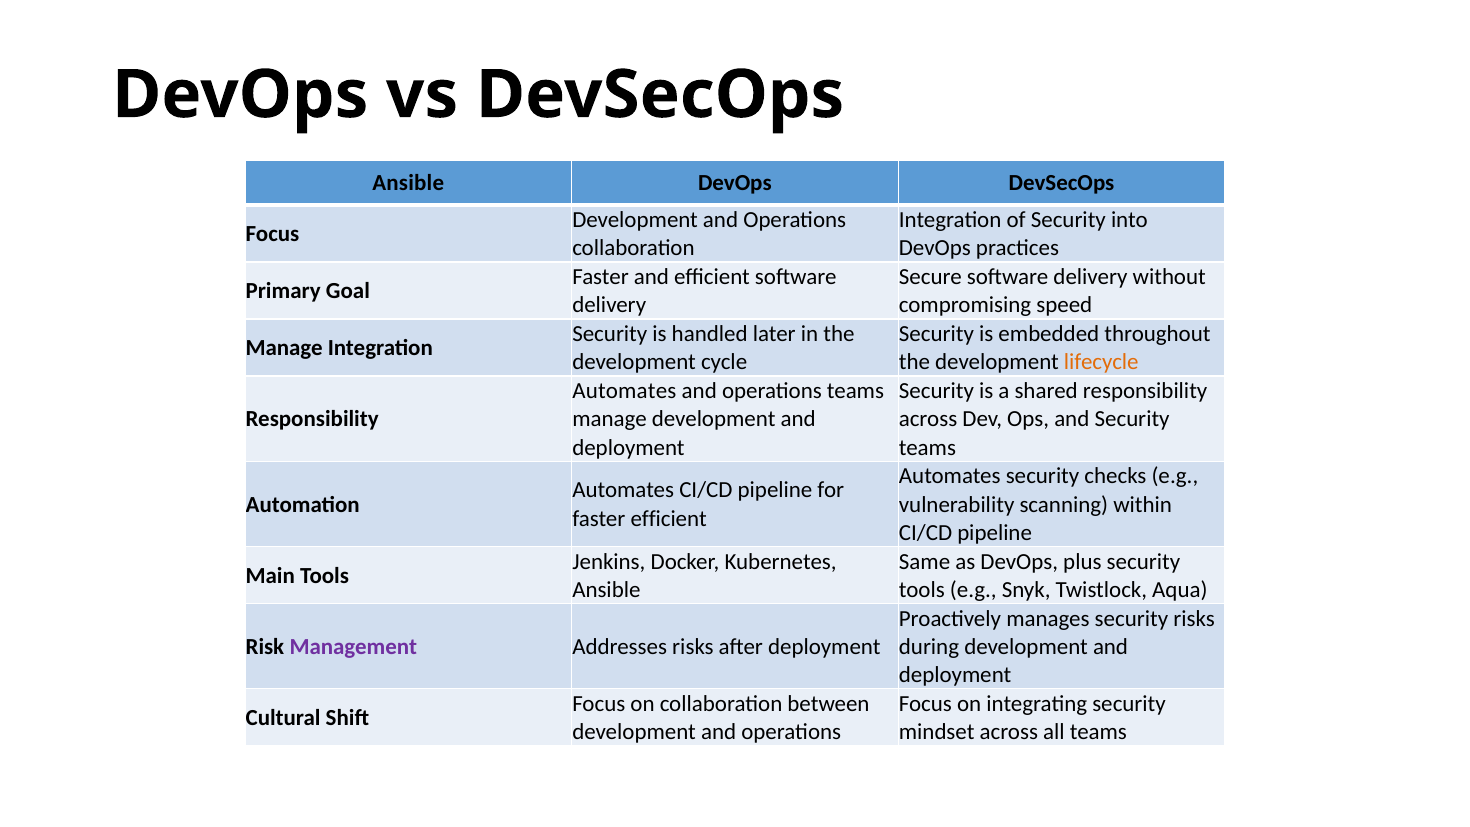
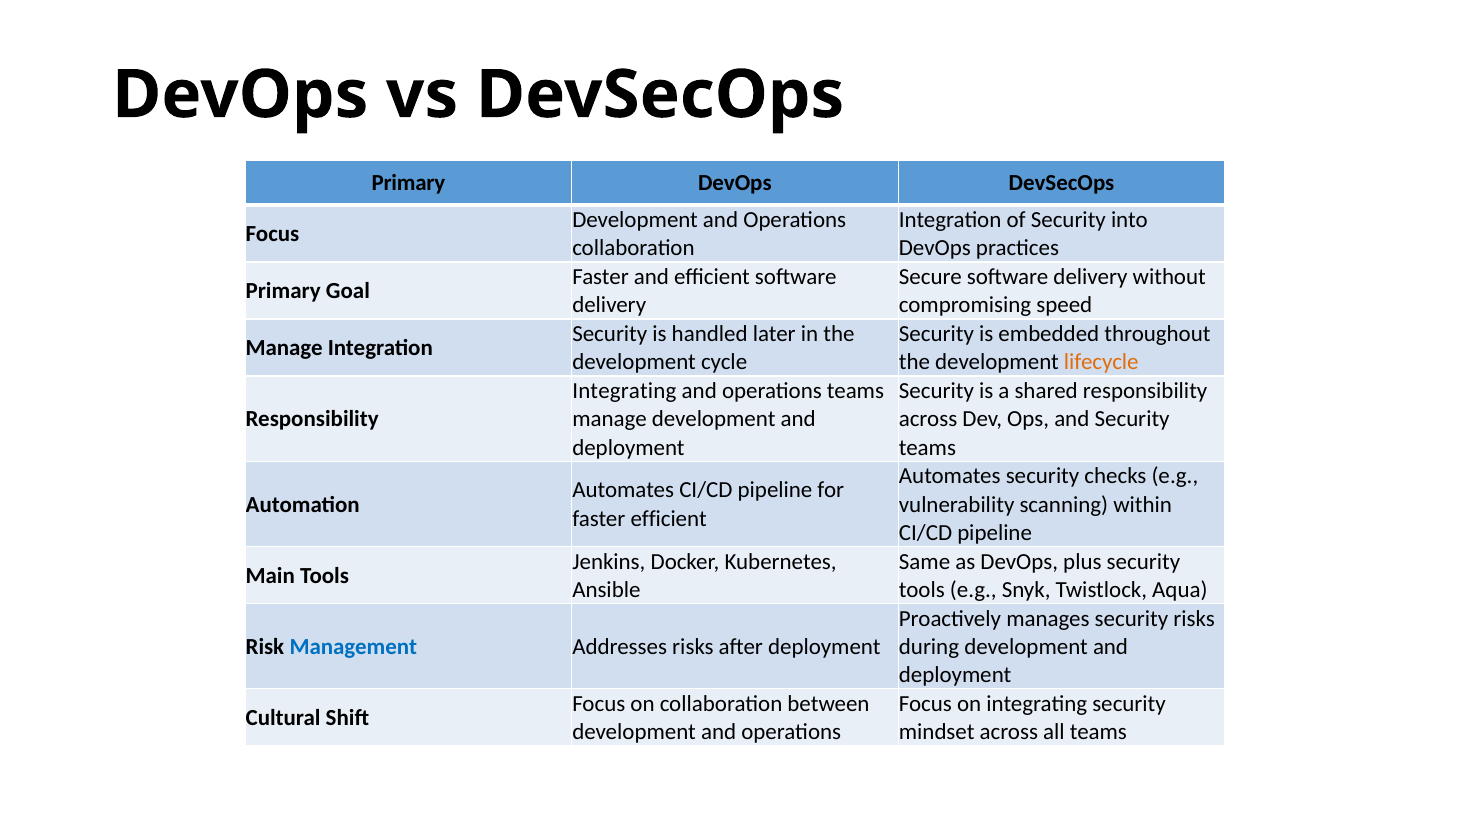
Ansible: Ansible -> Primary (408, 183)
Automates: Automates -> Integrating (624, 391)
Management colour: purple -> blue (353, 647)
